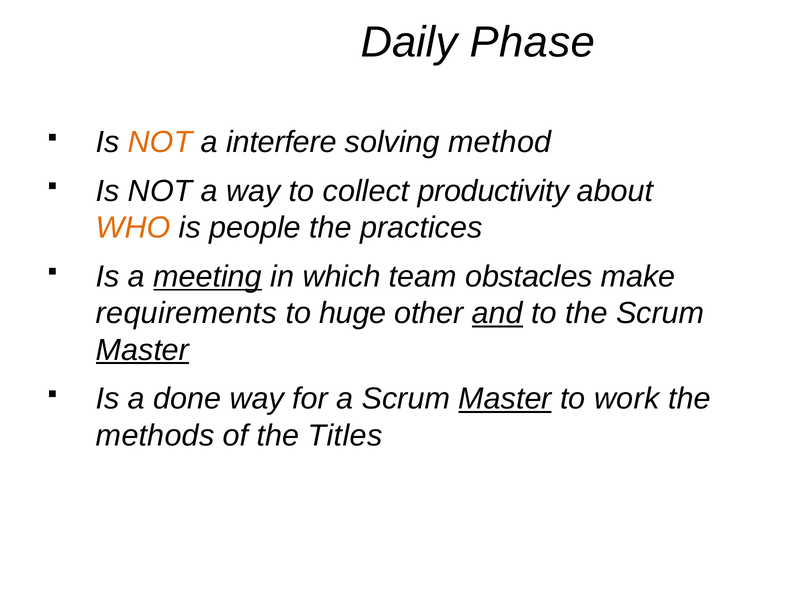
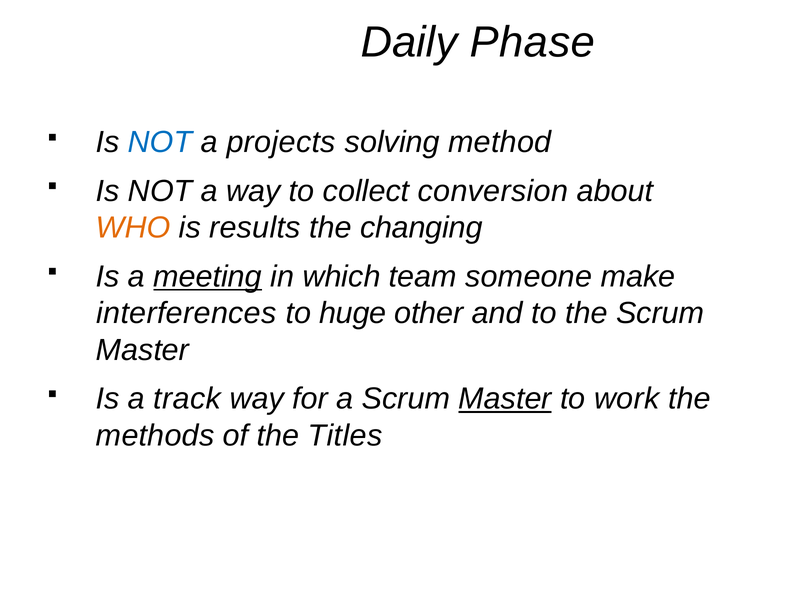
NOT colour: orange -> blue (160, 142)
interfere: interfere -> projects (281, 142)
productivity: productivity -> conversion (493, 191)
people: people -> results (255, 228)
practices: practices -> changing (421, 228)
obstacles: obstacles -> someone (529, 277)
requirements: requirements -> interferences (186, 314)
and underline: present -> none (497, 314)
Master underline: present -> none (142, 350)
done: done -> track (187, 399)
